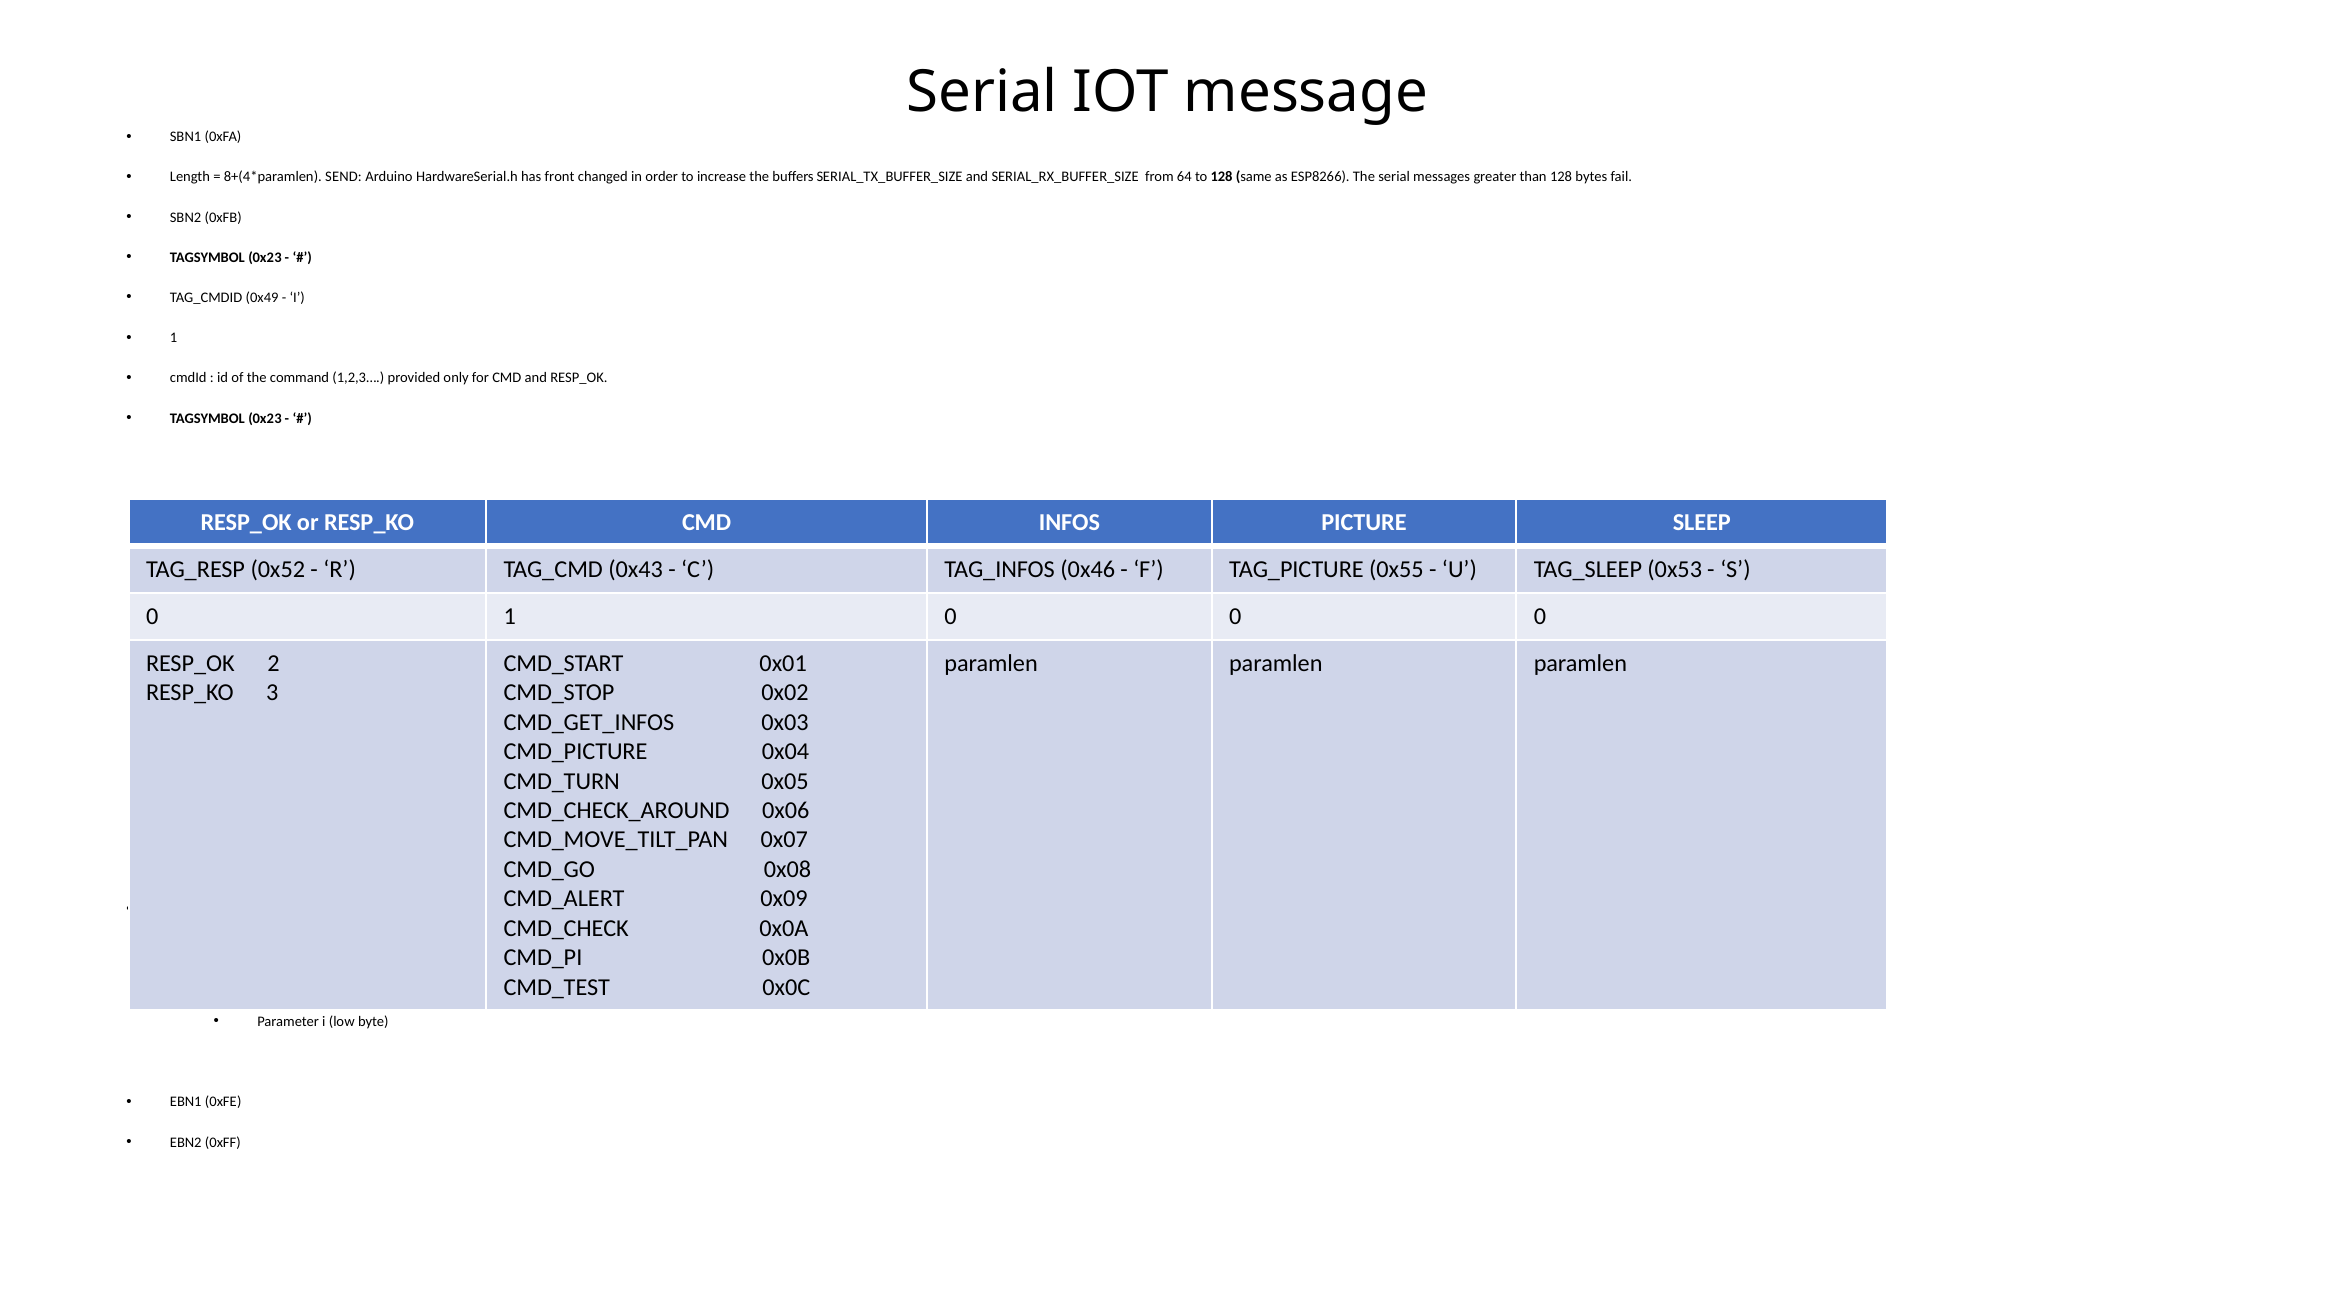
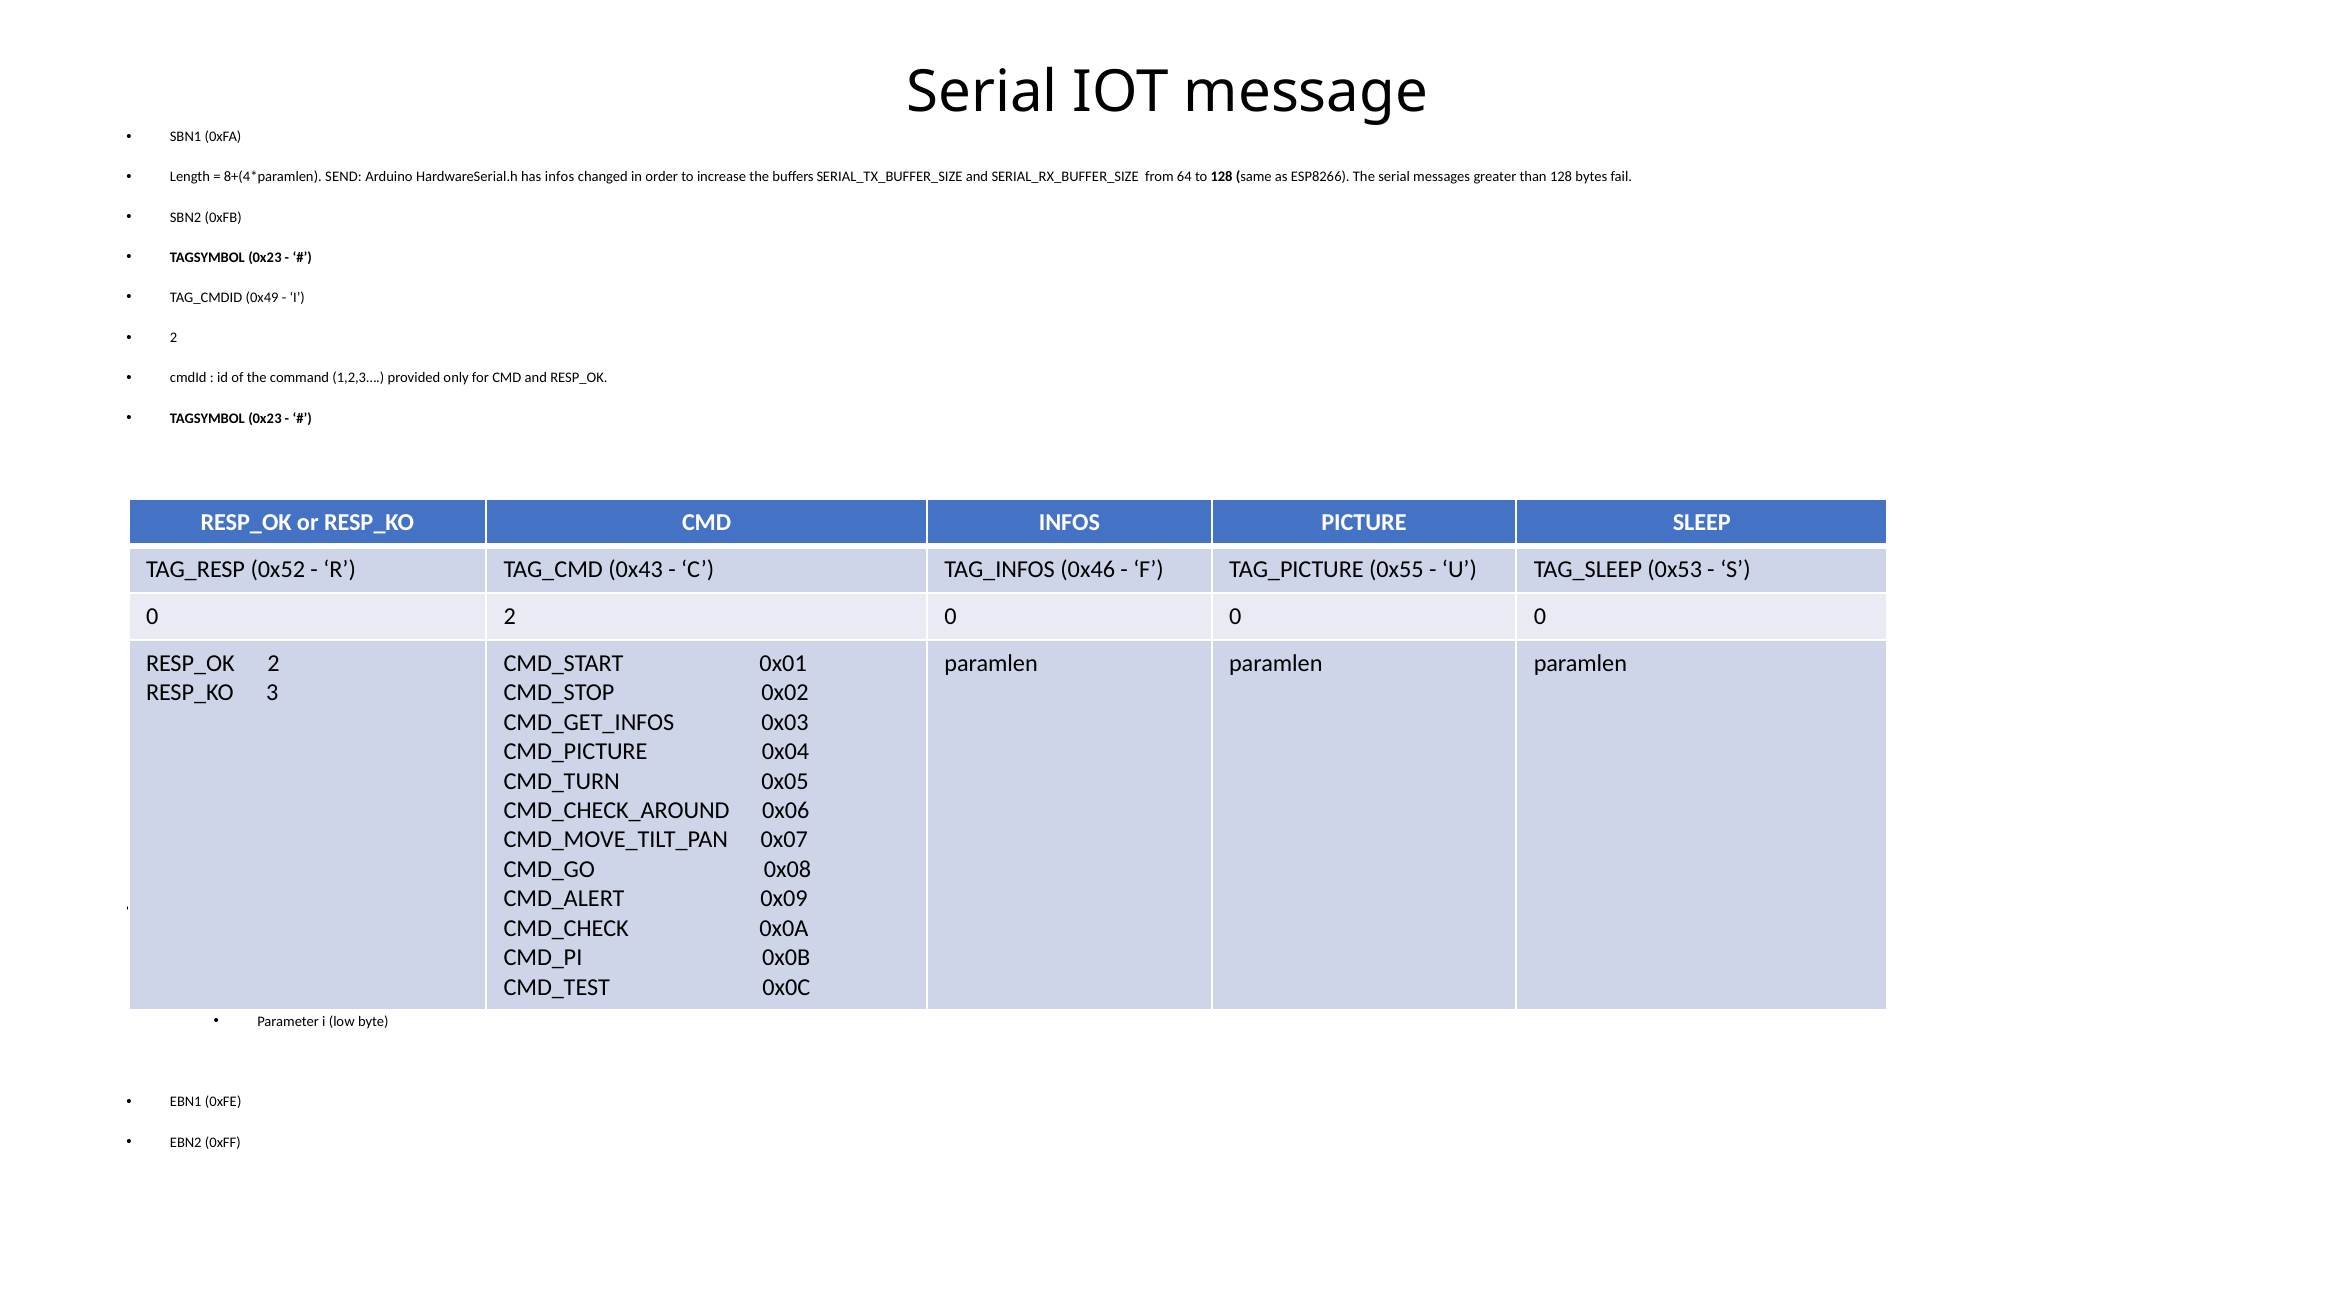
has front: front -> infos (560, 177)
1: 1 -> 2 (174, 338)
0 1: 1 -> 2 (510, 617)
